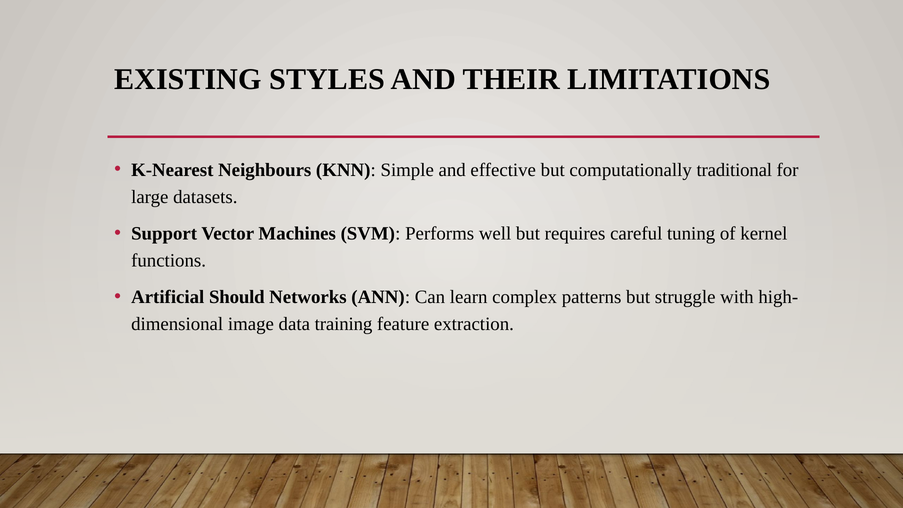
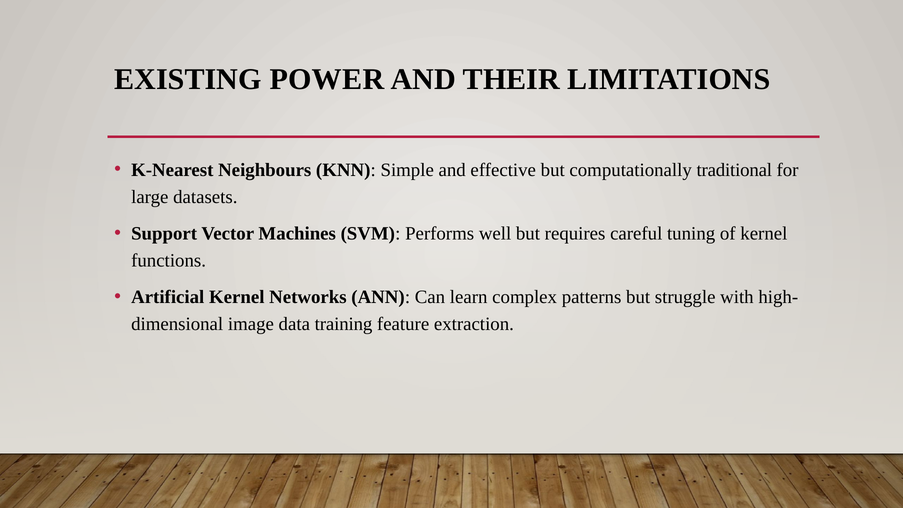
STYLES: STYLES -> POWER (327, 79)
Artificial Should: Should -> Kernel (237, 297)
